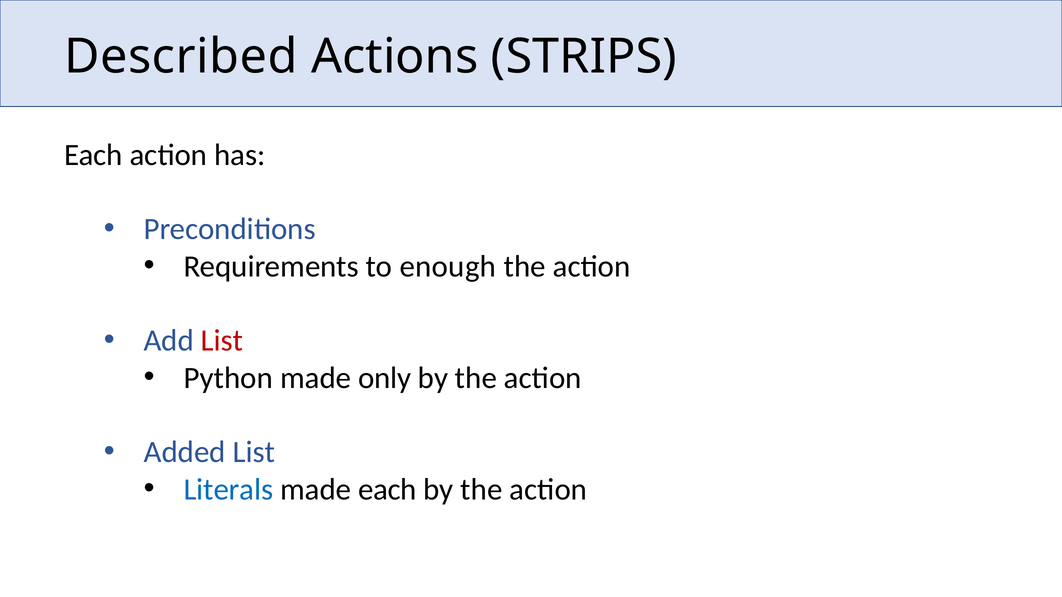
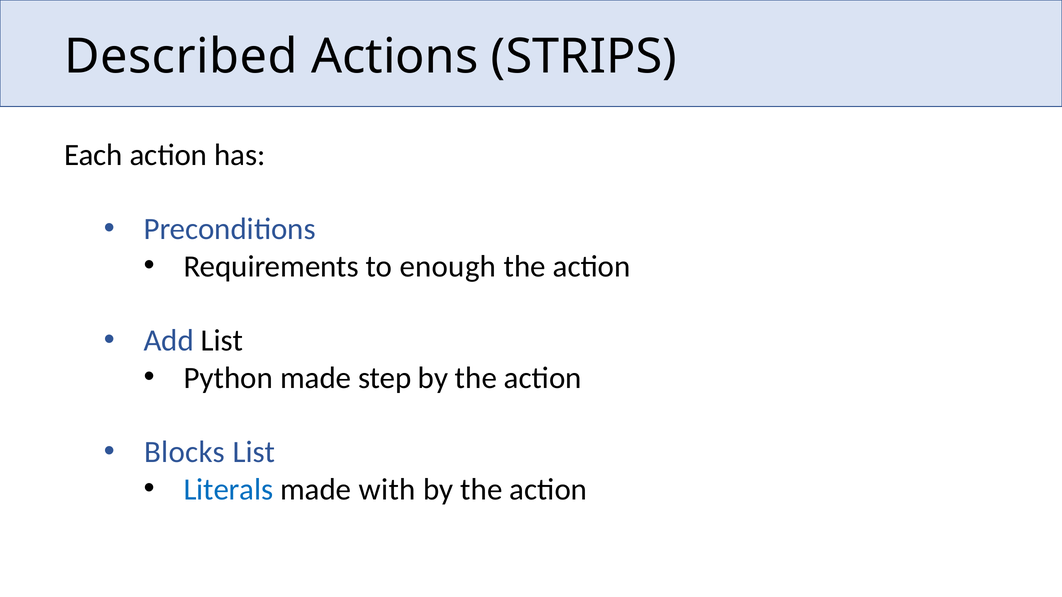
List colour: red -> black (222, 341)
only: only -> step (385, 378)
Added: Added -> Blocks (185, 452)
made each: each -> with (387, 490)
